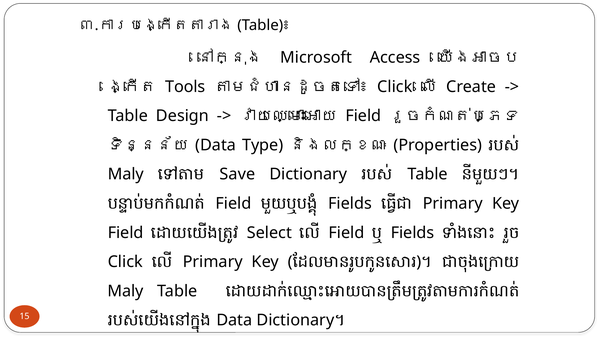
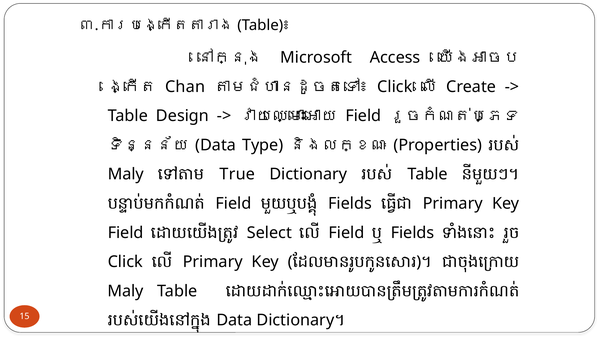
Tools: Tools -> Chan (185, 87)
Save: Save -> True (237, 174)
